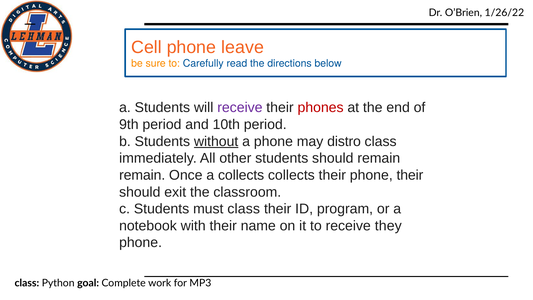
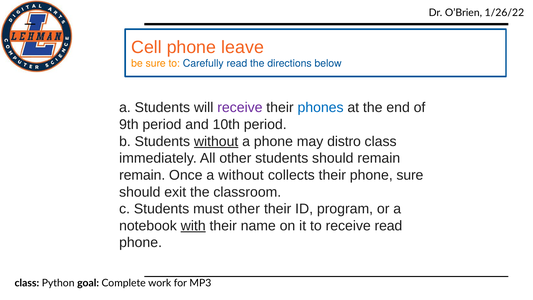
phones colour: red -> blue (321, 108)
a collects: collects -> without (241, 175)
phone their: their -> sure (410, 175)
must class: class -> other (244, 209)
with underline: none -> present (193, 226)
receive they: they -> read (388, 226)
